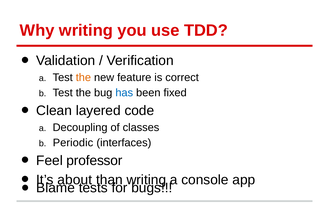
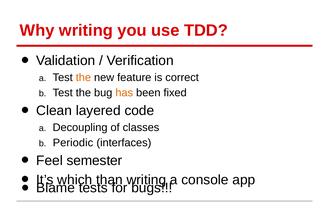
has colour: blue -> orange (124, 93)
professor: professor -> semester (94, 160)
about: about -> which (75, 179)
